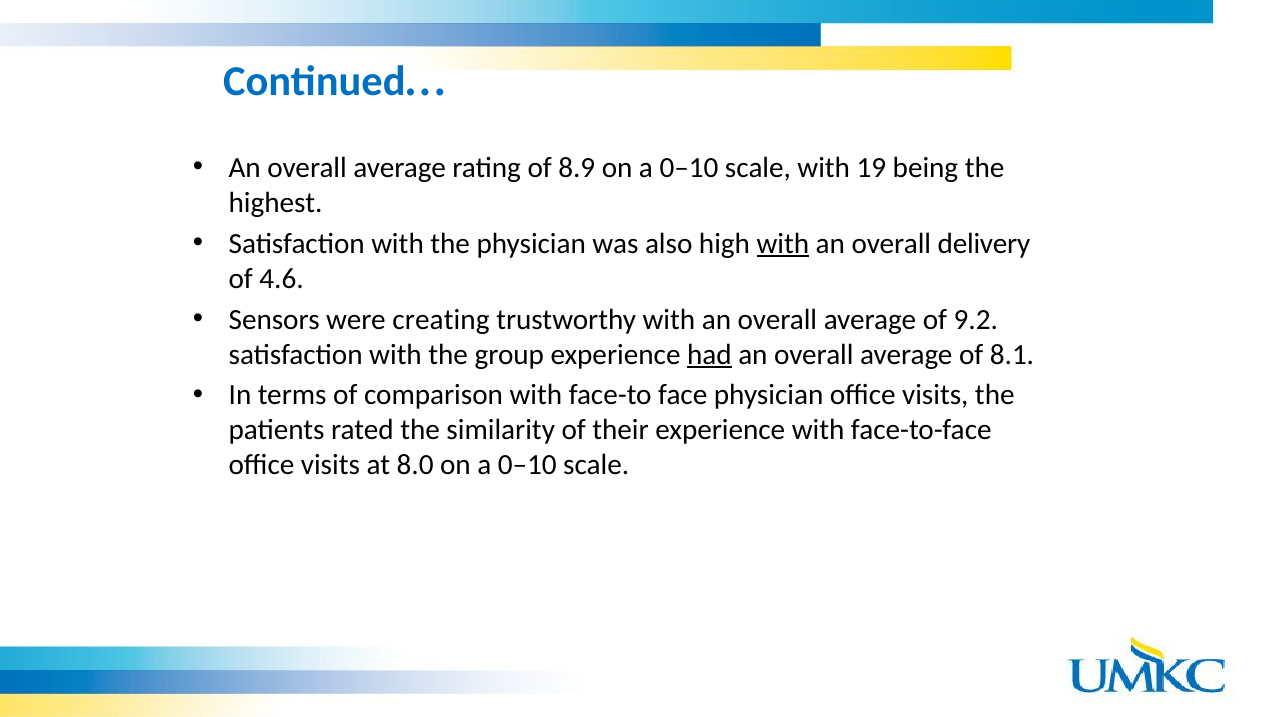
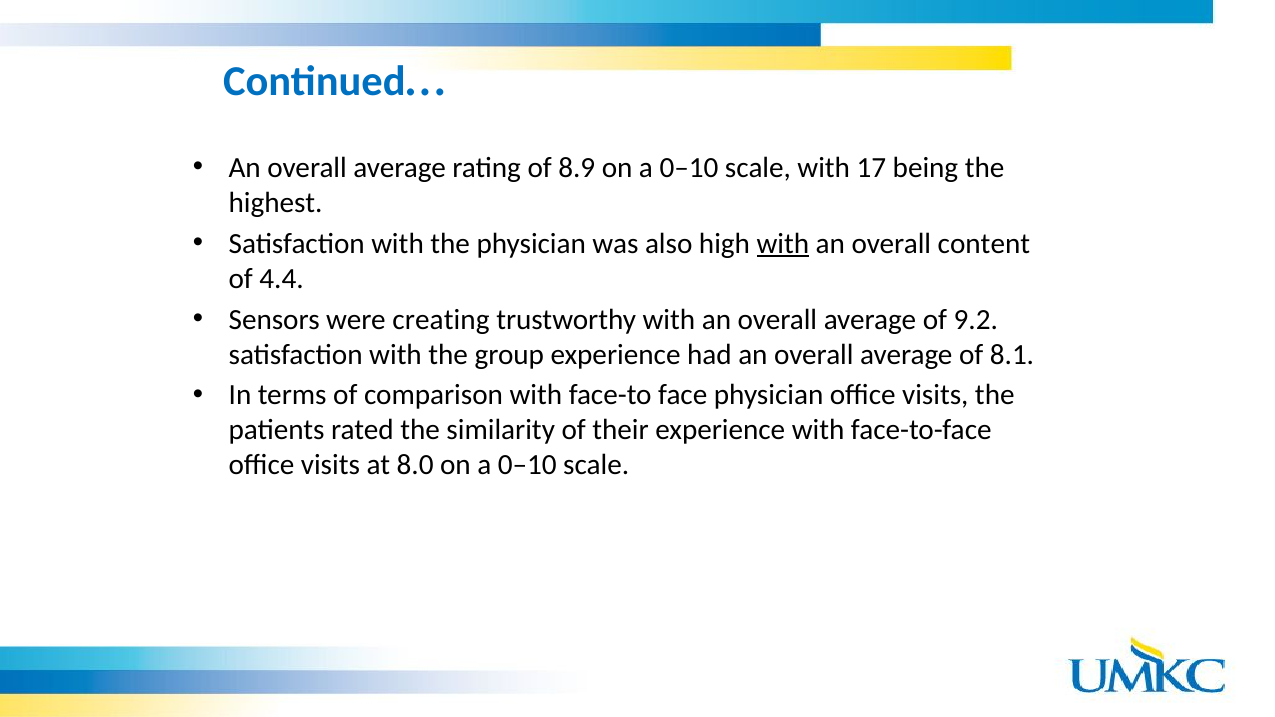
19: 19 -> 17 (871, 168)
delivery: delivery -> content (984, 244)
4.6: 4.6 -> 4.4 (282, 279)
had underline: present -> none (709, 354)
